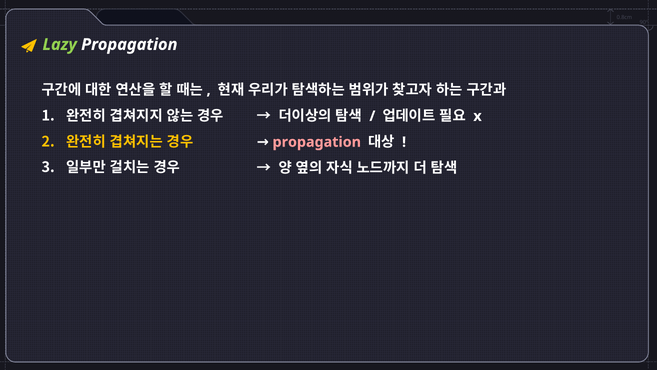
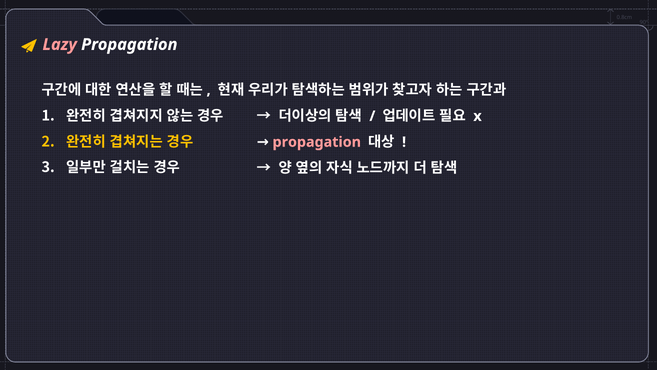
Lazy colour: light green -> pink (60, 44)
